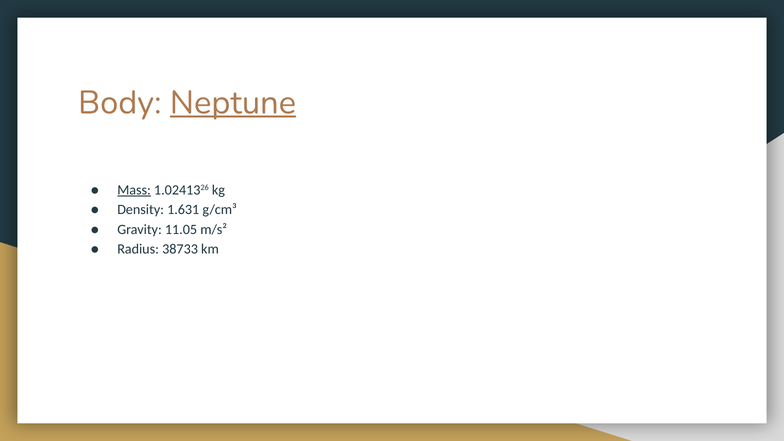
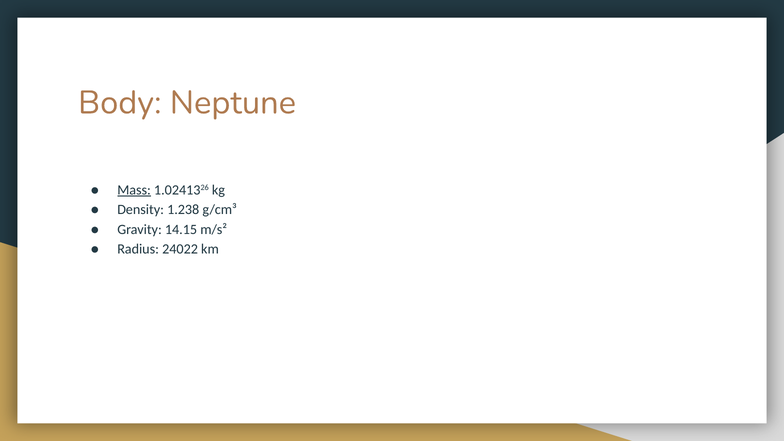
Neptune underline: present -> none (233, 103)
1.631: 1.631 -> 1.238 (183, 210)
11.05: 11.05 -> 14.15 (181, 230)
38733: 38733 -> 24022 (180, 249)
